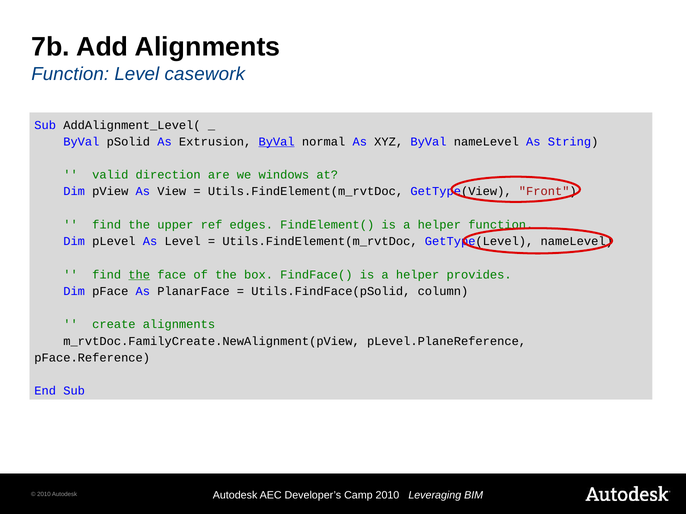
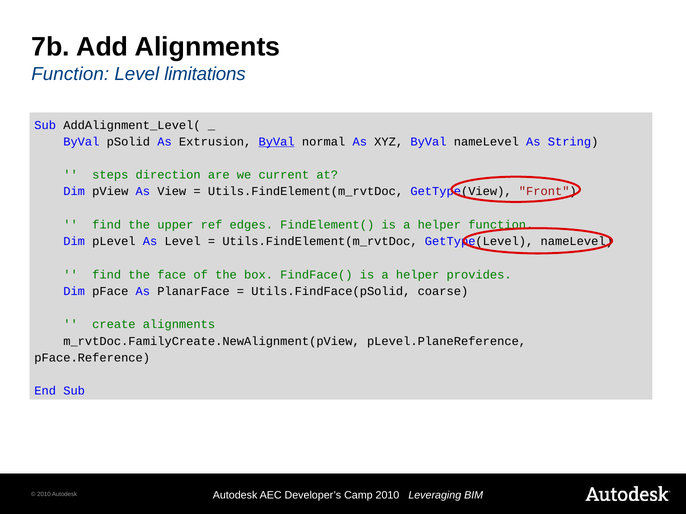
casework: casework -> limitations (205, 74)
valid: valid -> steps (110, 175)
windows: windows -> current (284, 175)
the underline: present -> none (139, 275)
column: column -> coarse (443, 291)
